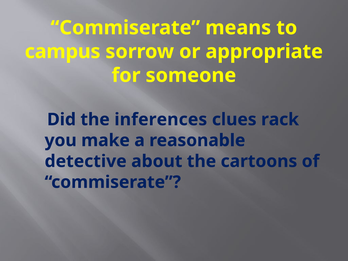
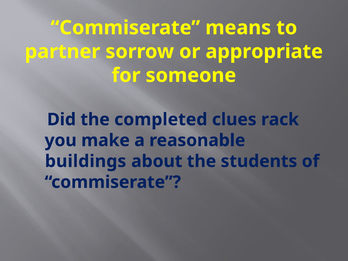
campus: campus -> partner (62, 52)
inferences: inferences -> completed (161, 120)
detective: detective -> buildings (86, 161)
cartoons: cartoons -> students (259, 161)
